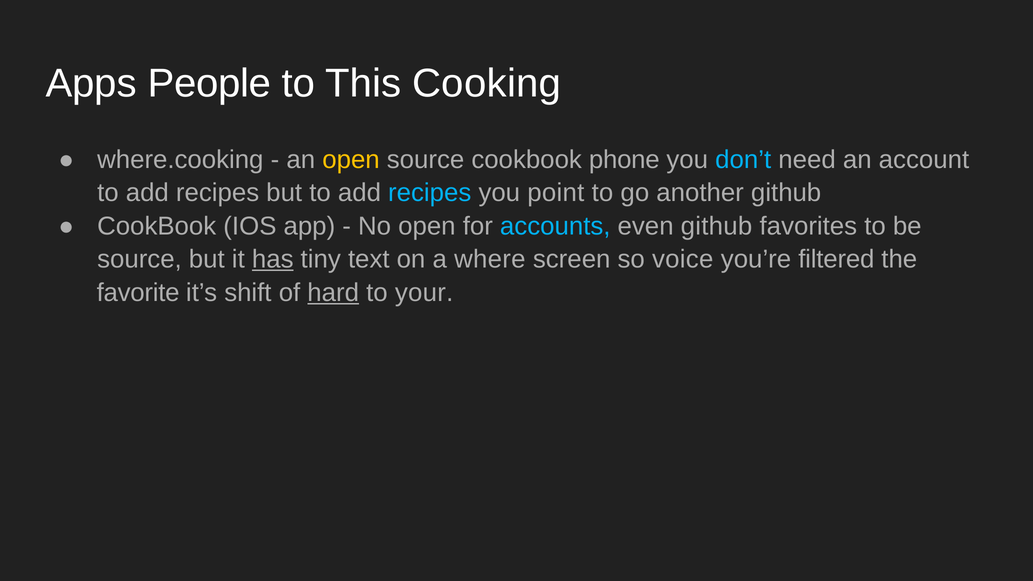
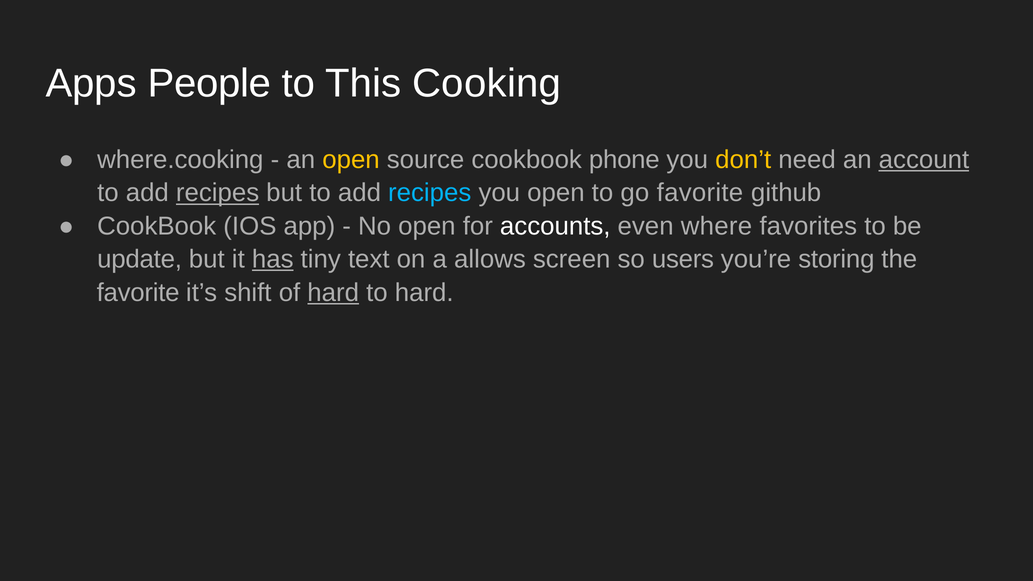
don’t colour: light blue -> yellow (743, 160)
account underline: none -> present (924, 160)
recipes underline: none -> present (218, 193)
you point: point -> open (556, 193)
go another: another -> favorite (700, 193)
accounts colour: light blue -> white (555, 226)
even github: github -> where (716, 226)
source: source -> update (140, 259)
where: where -> allows (490, 259)
voice: voice -> users (683, 259)
filtered: filtered -> storing (836, 259)
to your: your -> hard (424, 293)
